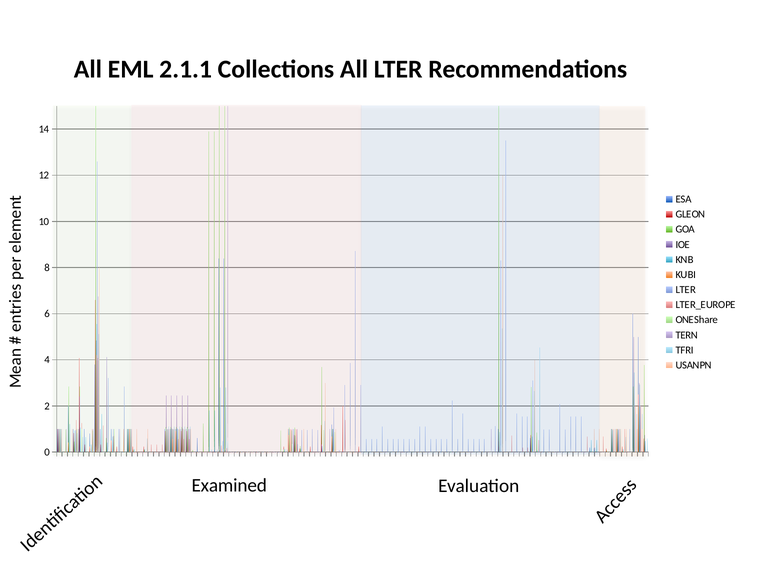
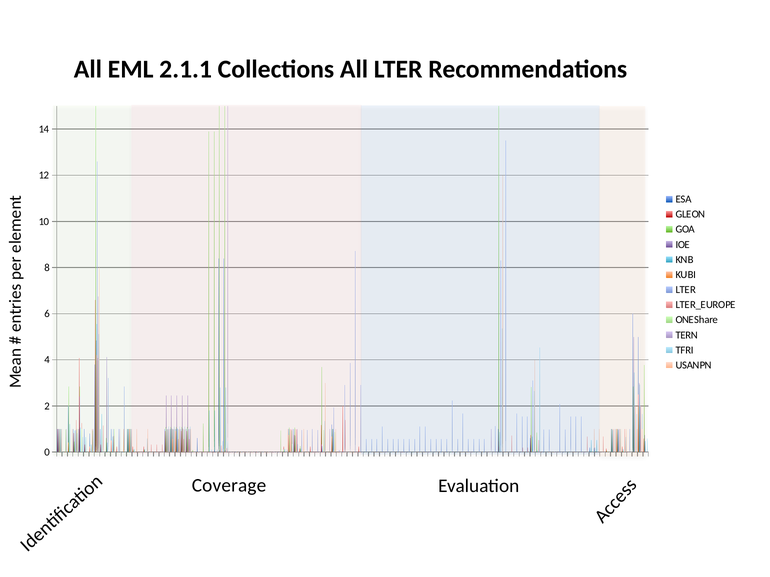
Examined: Examined -> Coverage (229, 486)
